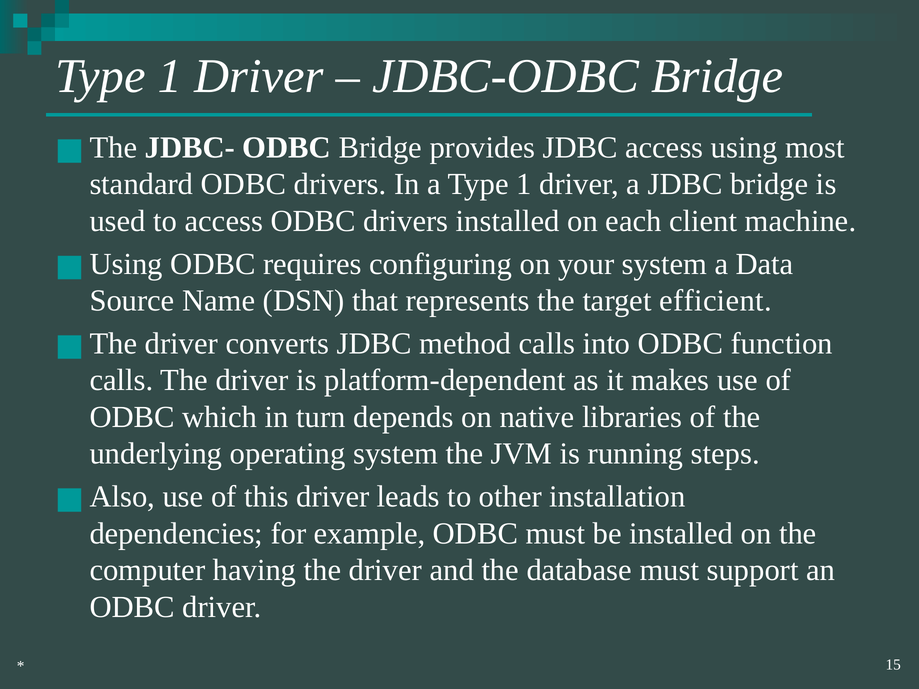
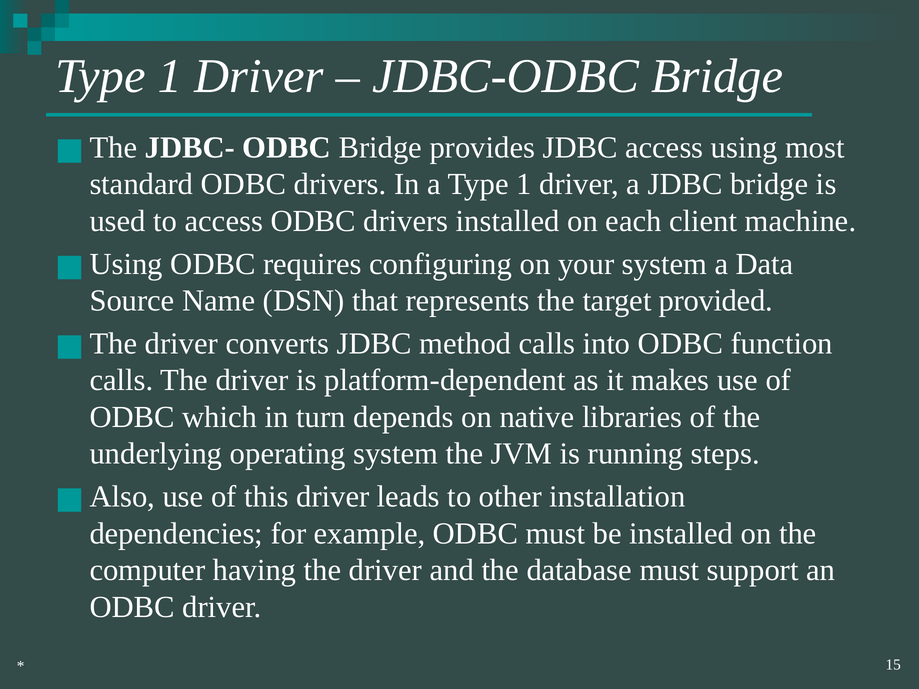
efficient: efficient -> provided (716, 301)
